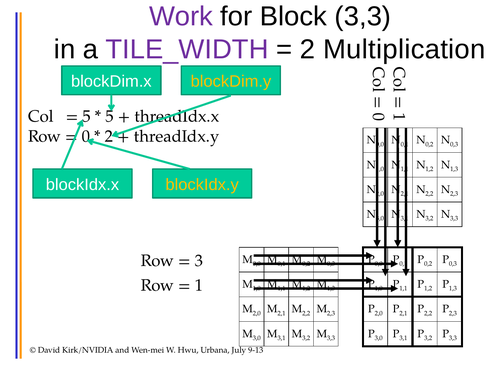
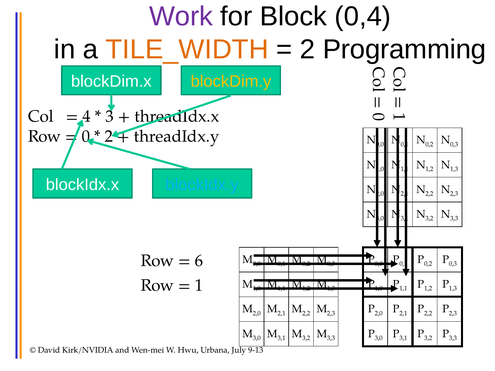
Block 3,3: 3,3 -> 0,4 (363, 16)
TILE_WIDTH colour: purple -> orange (187, 49)
Multiplication: Multiplication -> Programming (404, 49)
5: 5 -> 4 (87, 117)
5: 5 -> 3 (110, 117)
blockIdx.y colour: yellow -> light blue (202, 185)
3: 3 -> 6 (199, 261)
